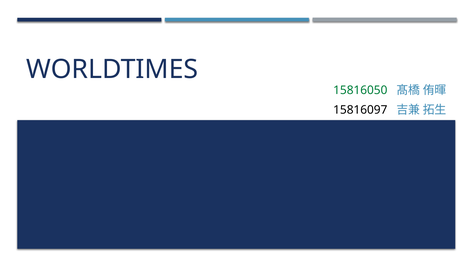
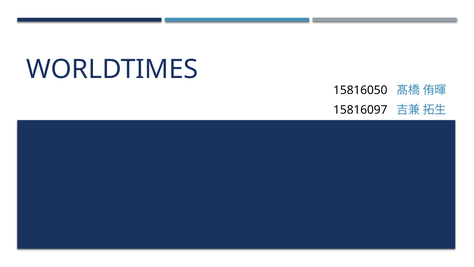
15816050 colour: green -> black (360, 90)
